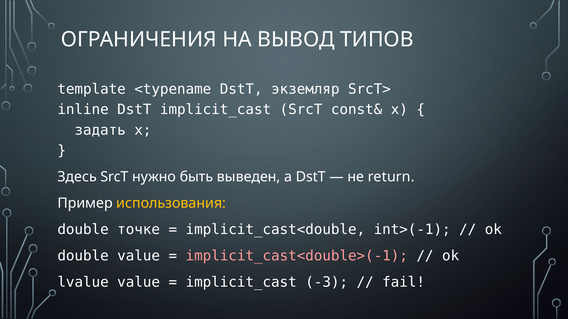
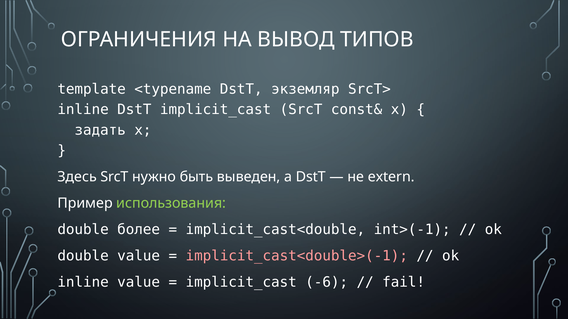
return: return -> extern (391, 177)
использования colour: yellow -> light green (171, 203)
точке: точке -> более (139, 230)
lvalue: lvalue -> inline (83, 282)
-3: -3 -> -6 (327, 282)
